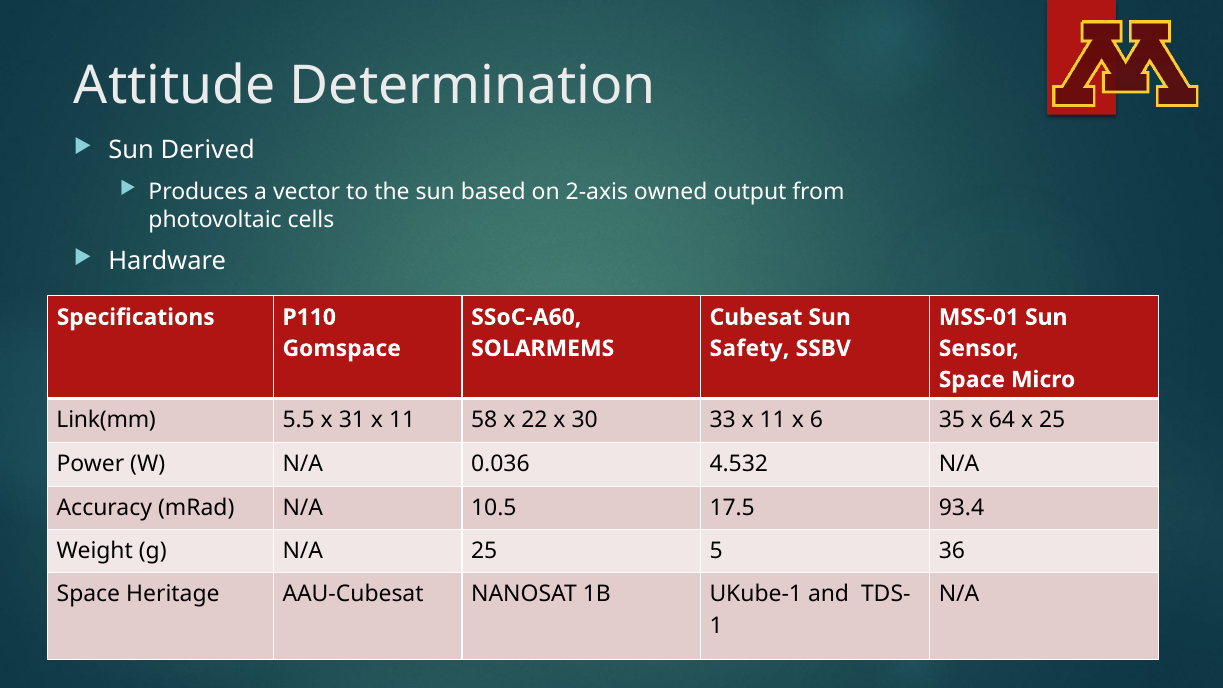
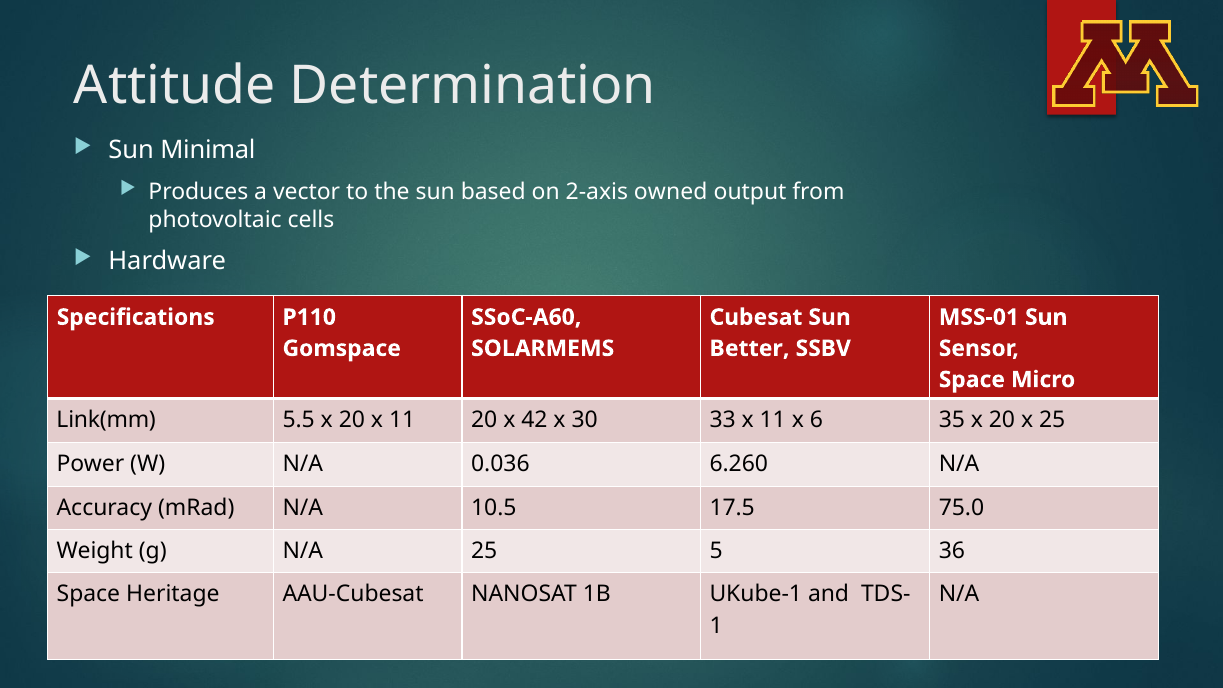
Derived: Derived -> Minimal (208, 150)
Safety: Safety -> Better (749, 348)
5.5 x 31: 31 -> 20 (352, 420)
11 58: 58 -> 20 (484, 420)
22: 22 -> 42 (534, 420)
35 x 64: 64 -> 20 (1002, 420)
4.532: 4.532 -> 6.260 (739, 464)
93.4: 93.4 -> 75.0 (961, 508)
